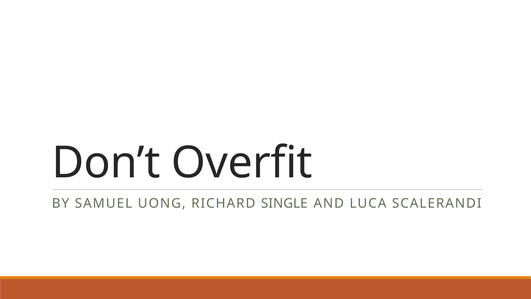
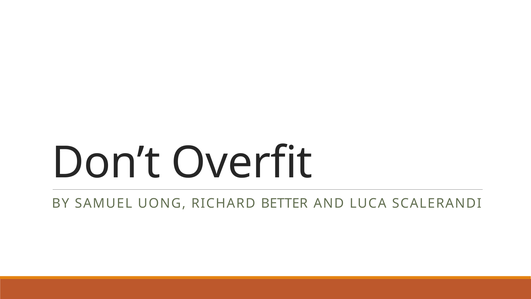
SINGLE: SINGLE -> BETTER (284, 203)
